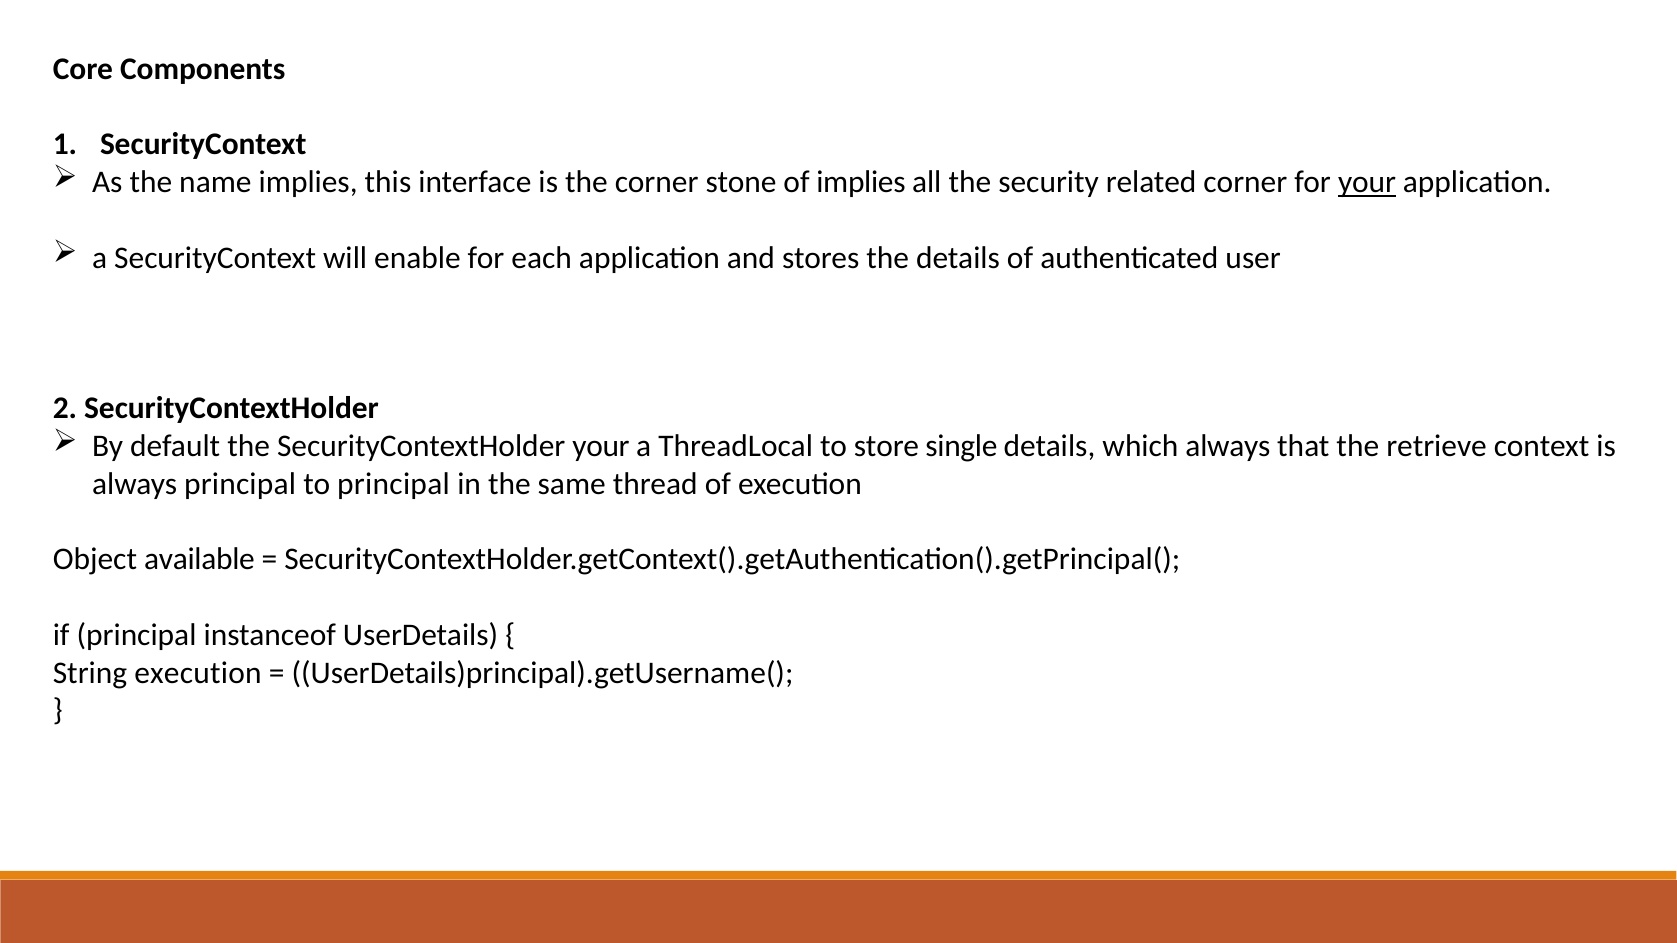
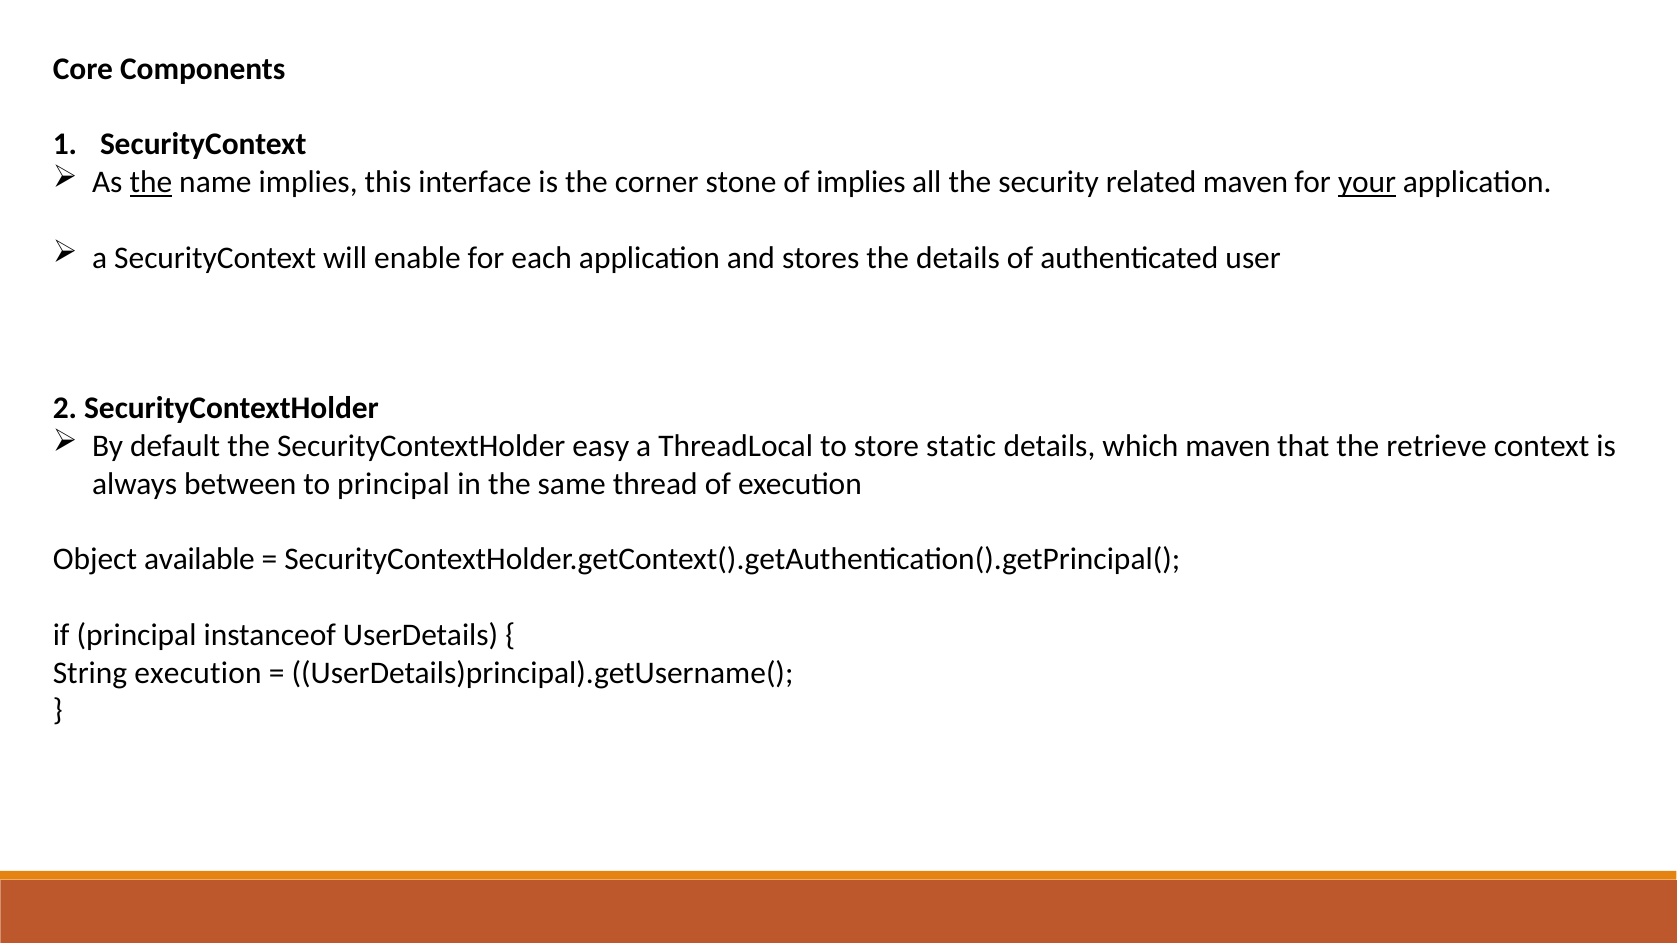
the underline: none -> present (151, 182)
related corner: corner -> maven (1246, 182)
SecurityContextHolder your: your -> easy (601, 446)
single: single -> static (961, 446)
which always: always -> maven (1228, 446)
always principal: principal -> between (240, 484)
